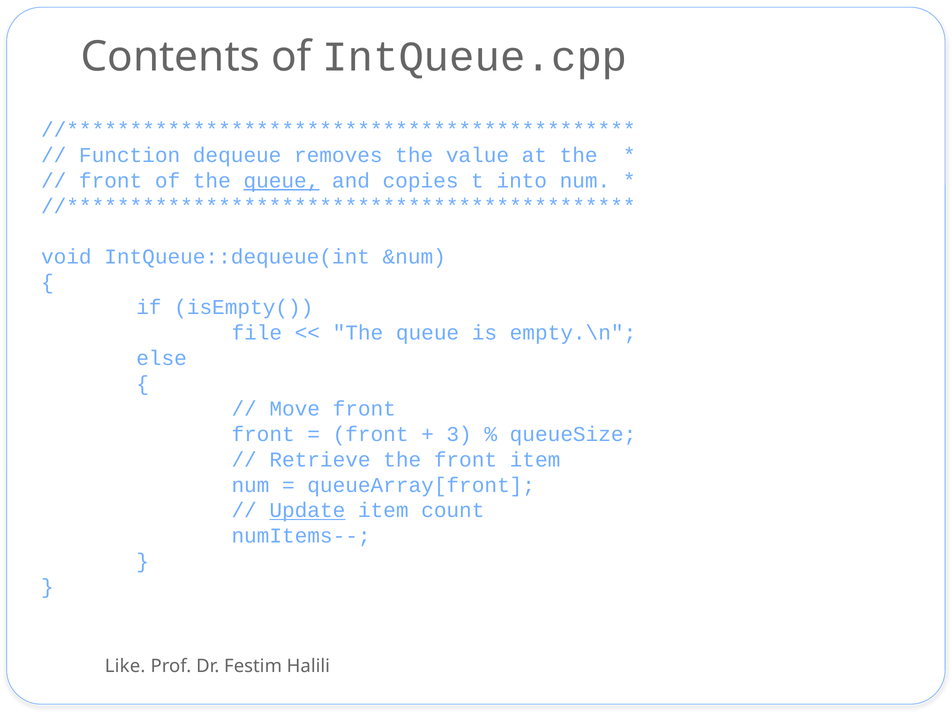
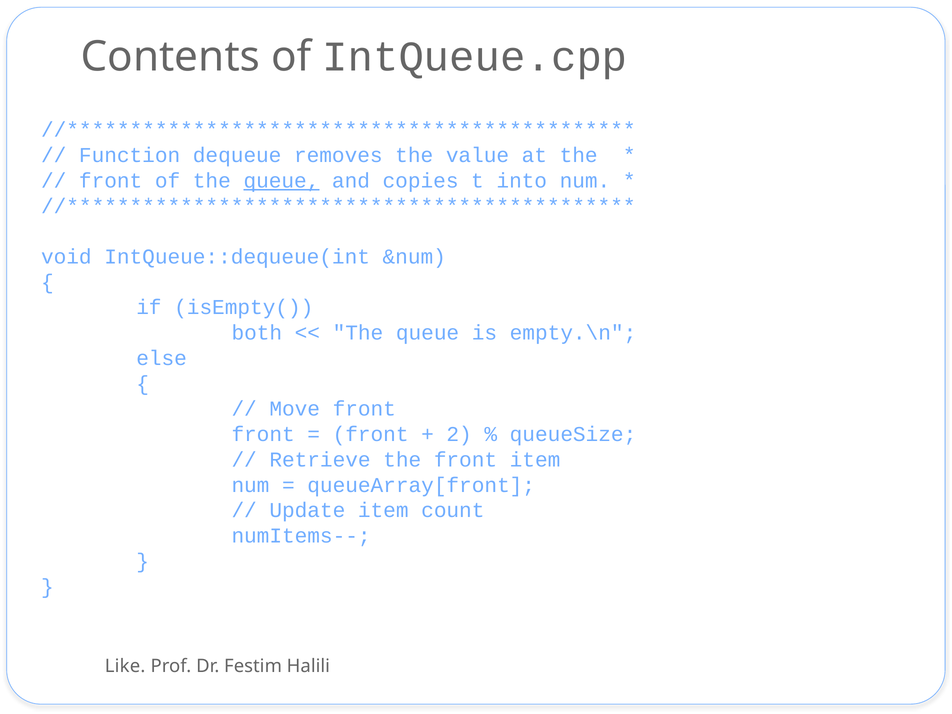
file: file -> both (257, 333)
3: 3 -> 2 (459, 434)
Update underline: present -> none (307, 511)
